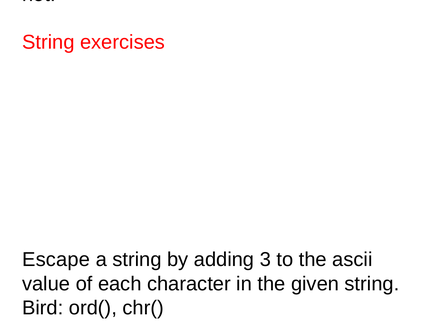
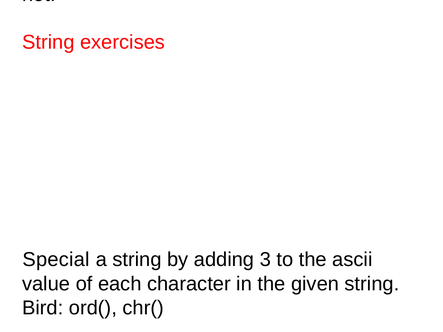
Escape: Escape -> Special (56, 260)
